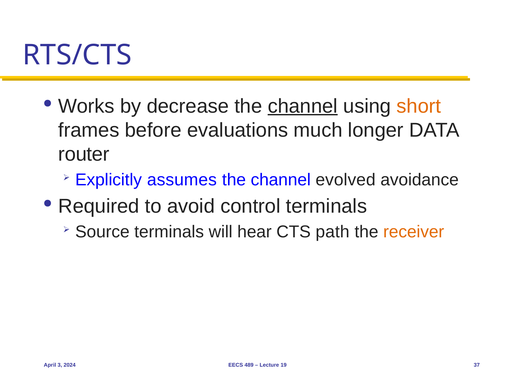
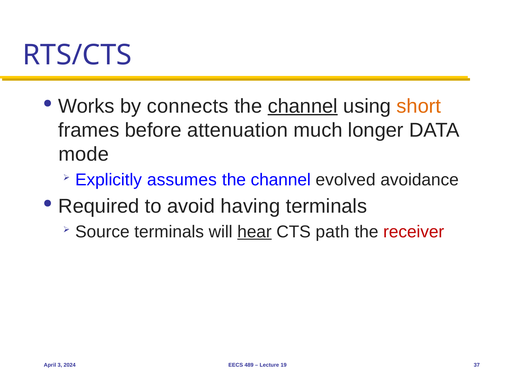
decrease: decrease -> connects (188, 106)
evaluations: evaluations -> attenuation (237, 130)
router: router -> mode (84, 154)
control: control -> having (250, 206)
hear underline: none -> present (254, 232)
receiver colour: orange -> red (414, 232)
